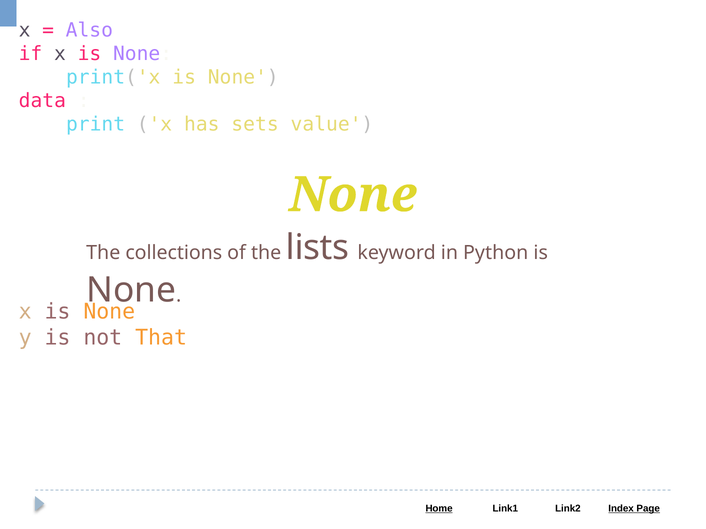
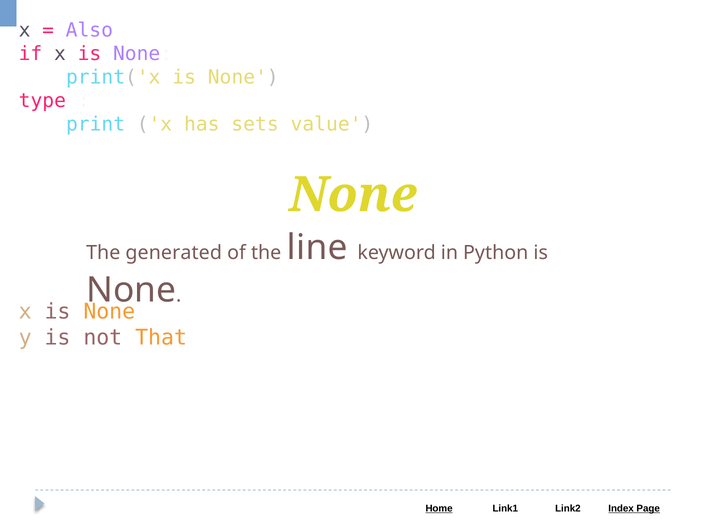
data: data -> type (42, 101)
collections: collections -> generated (174, 253)
lists: lists -> line (317, 248)
